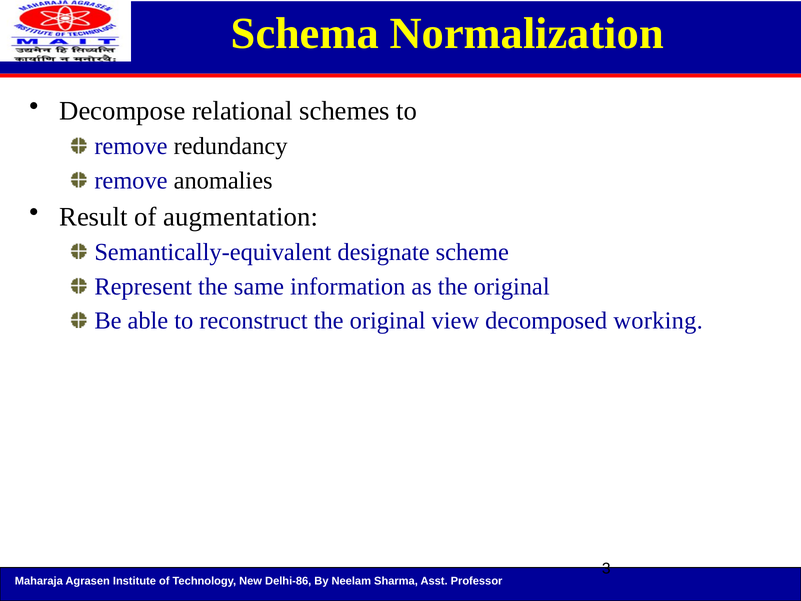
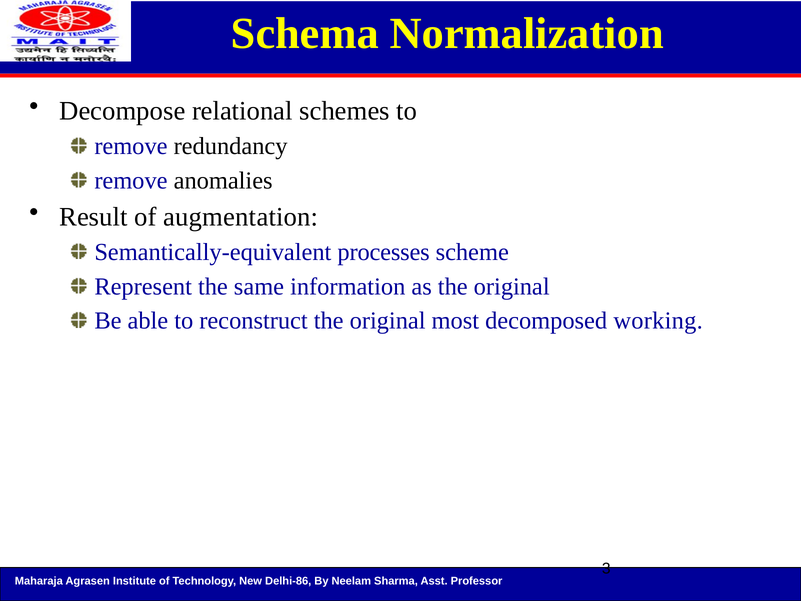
designate: designate -> processes (384, 252)
view: view -> most (455, 321)
